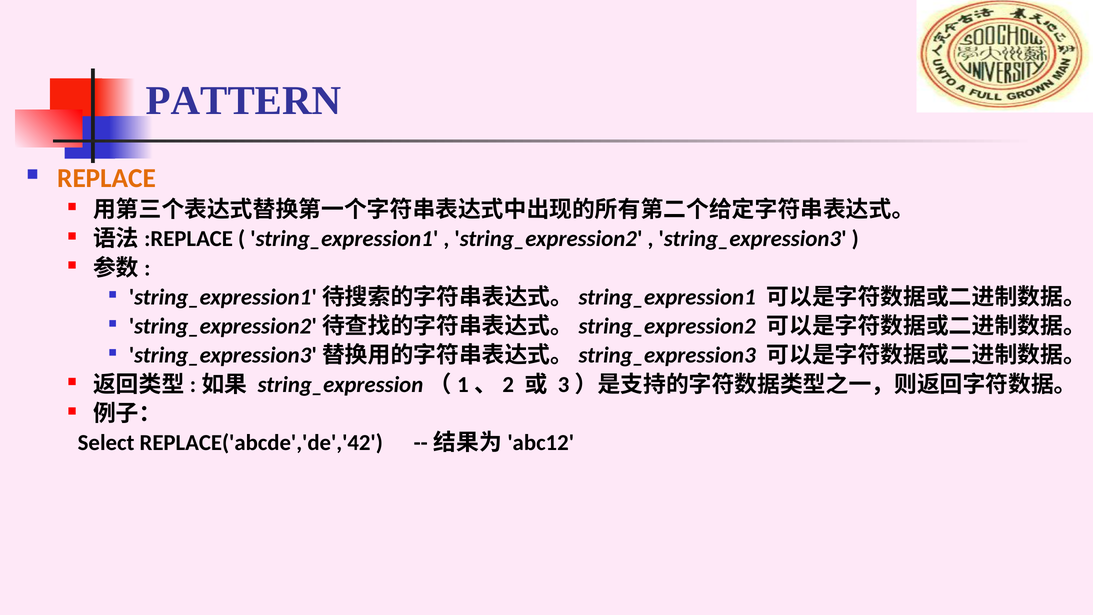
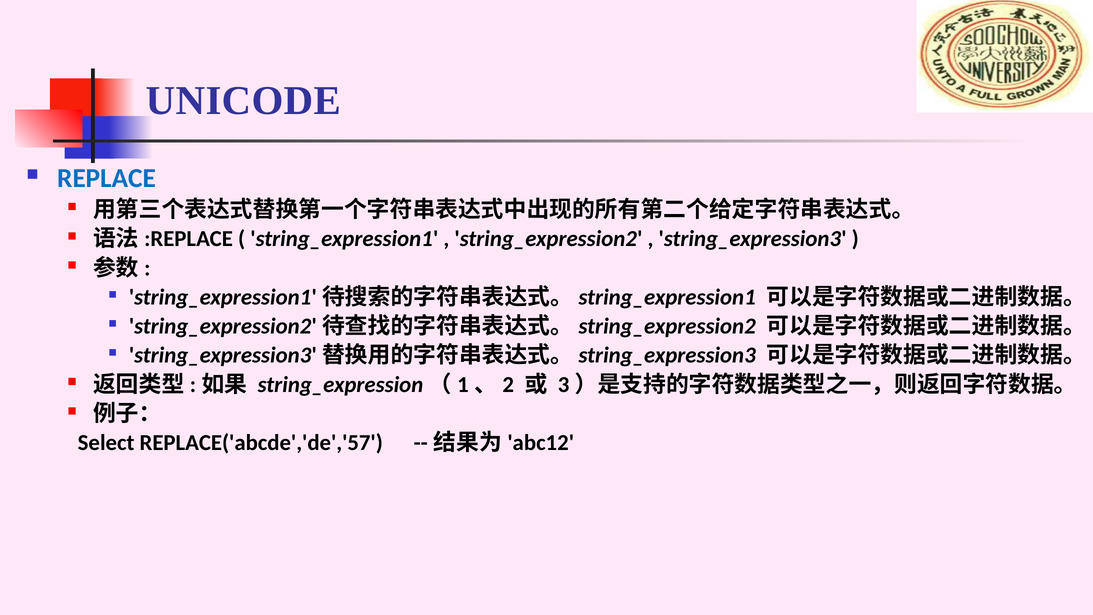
PATTERN: PATTERN -> UNICODE (243, 101)
REPLACE colour: orange -> blue (107, 178)
REPLACE('abcde','de','42: REPLACE('abcde','de','42 -> REPLACE('abcde','de','57 (261, 443)
